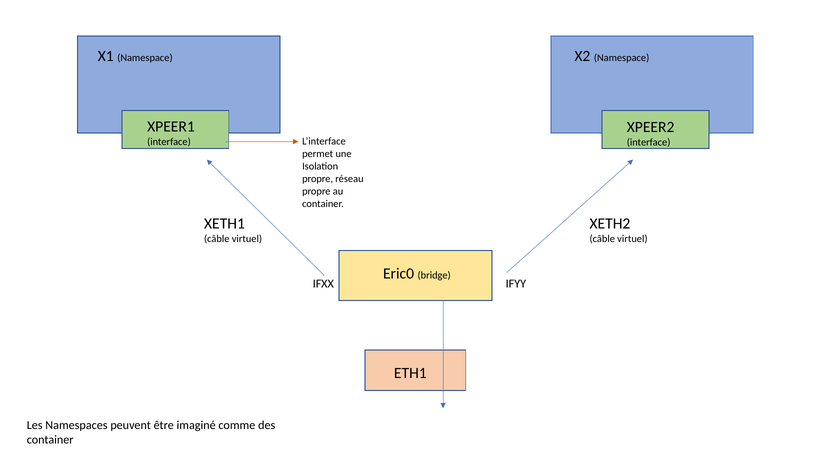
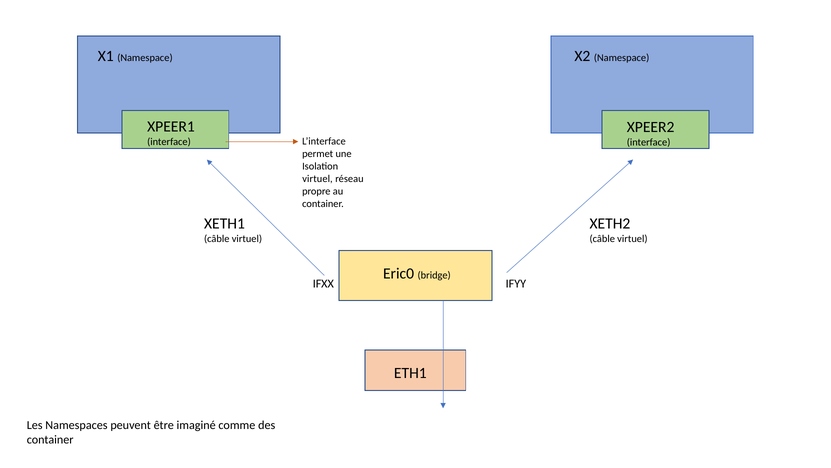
propre: propre -> virtuel (317, 178)
